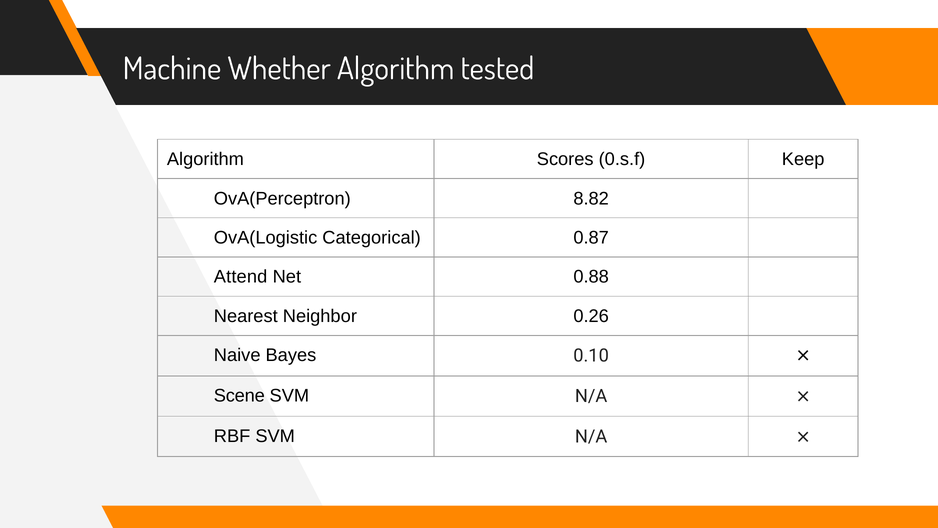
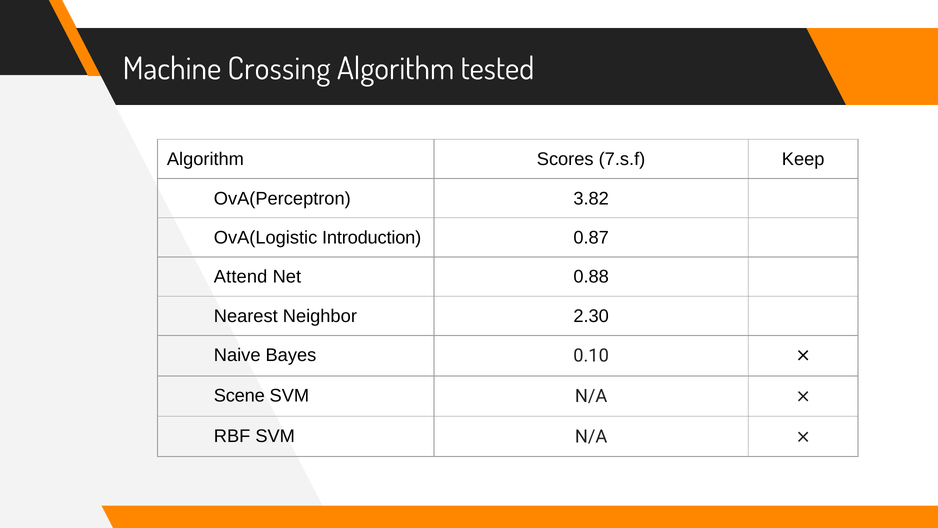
Whether: Whether -> Crossing (279, 69)
0.s.f: 0.s.f -> 7.s.f (622, 159)
8.82: 8.82 -> 3.82 (591, 198)
Categorical: Categorical -> Introduction (372, 238)
0.26: 0.26 -> 2.30 (591, 316)
